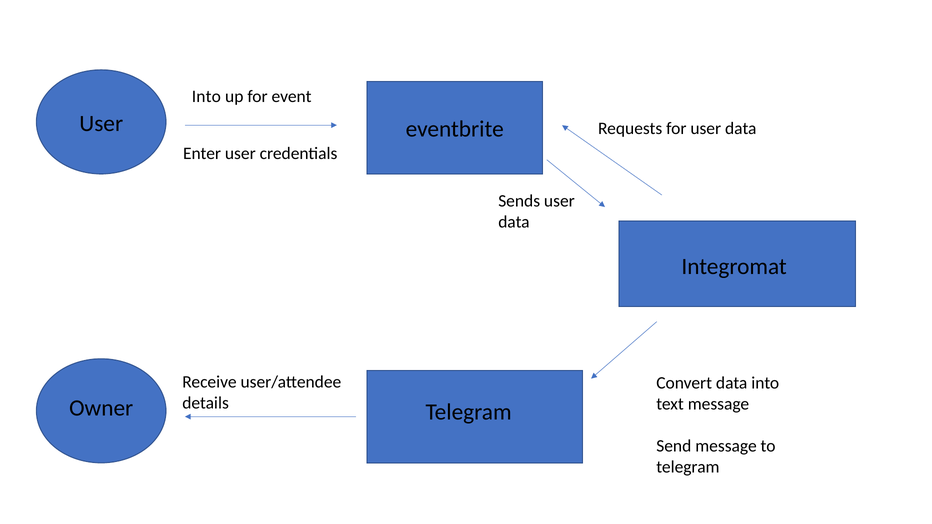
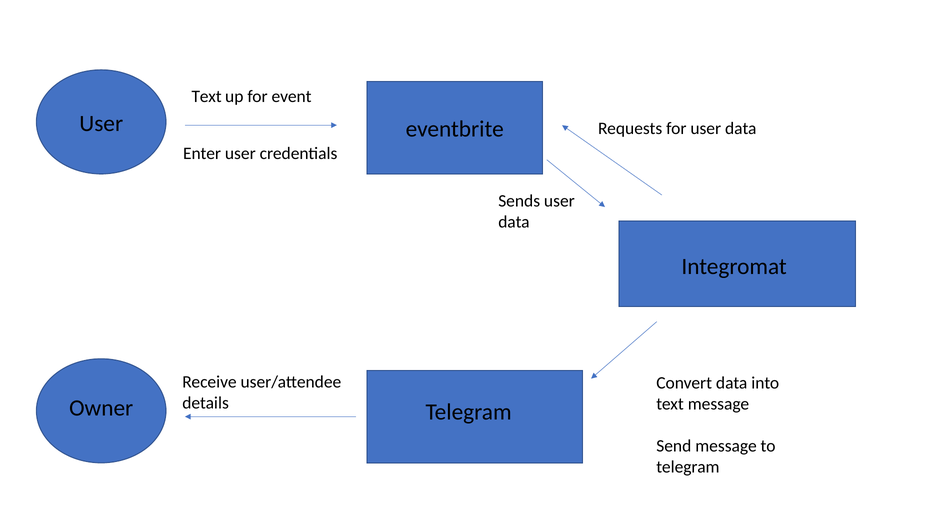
Into: Into -> Text (207, 97)
